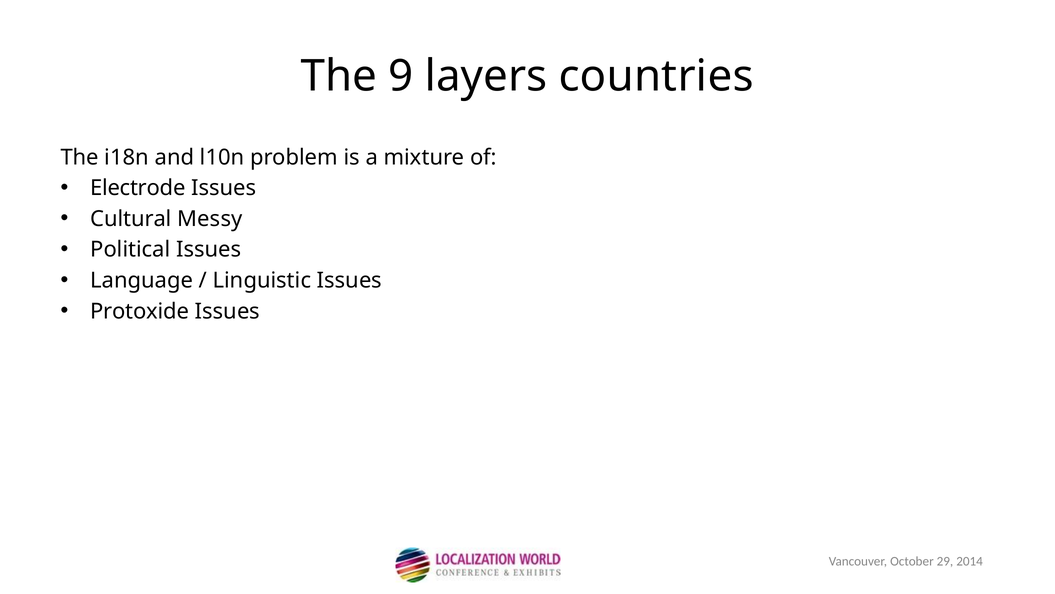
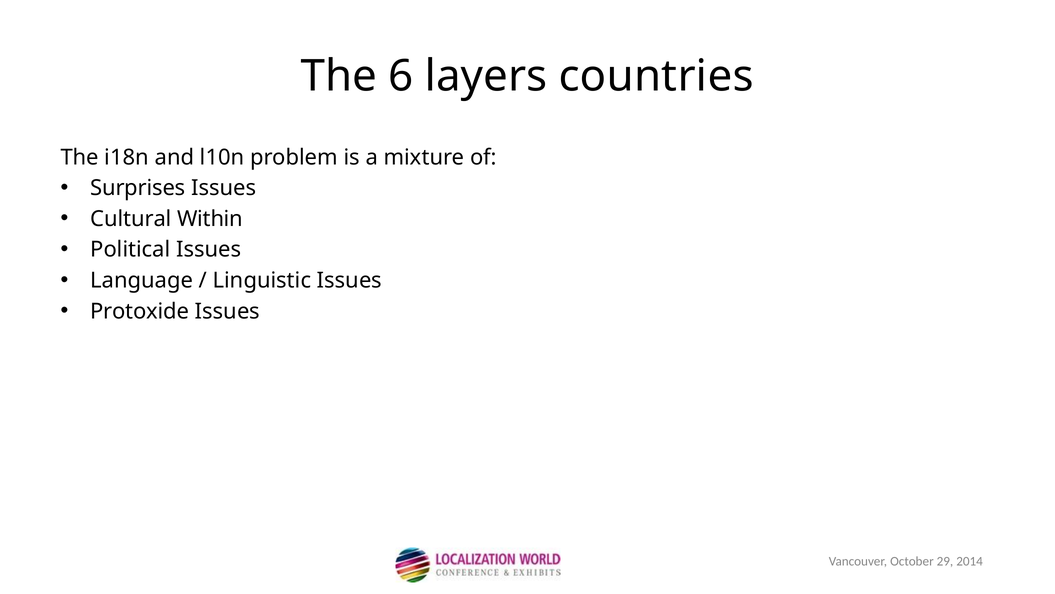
9: 9 -> 6 (401, 76)
Electrode: Electrode -> Surprises (138, 188)
Messy: Messy -> Within (210, 219)
